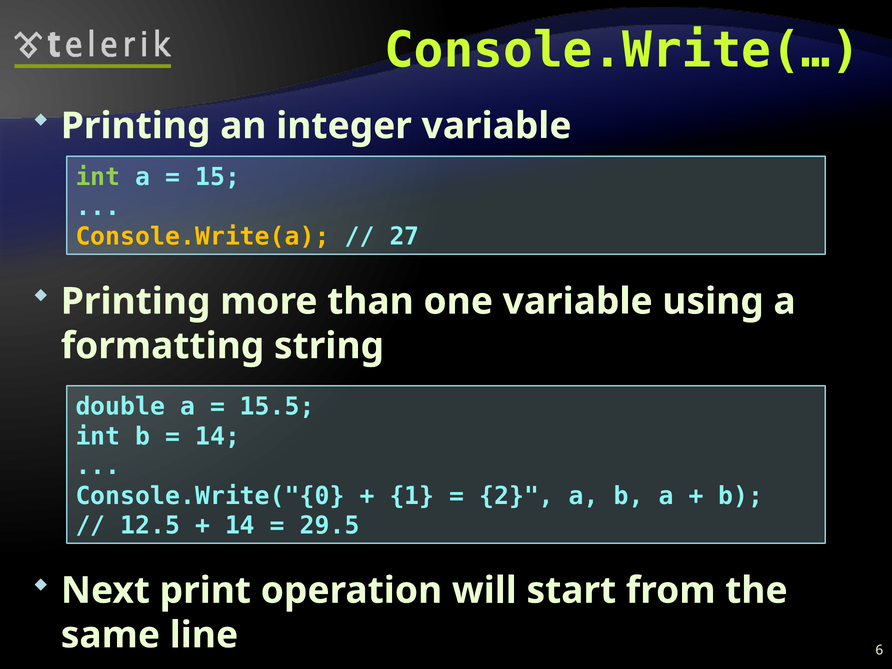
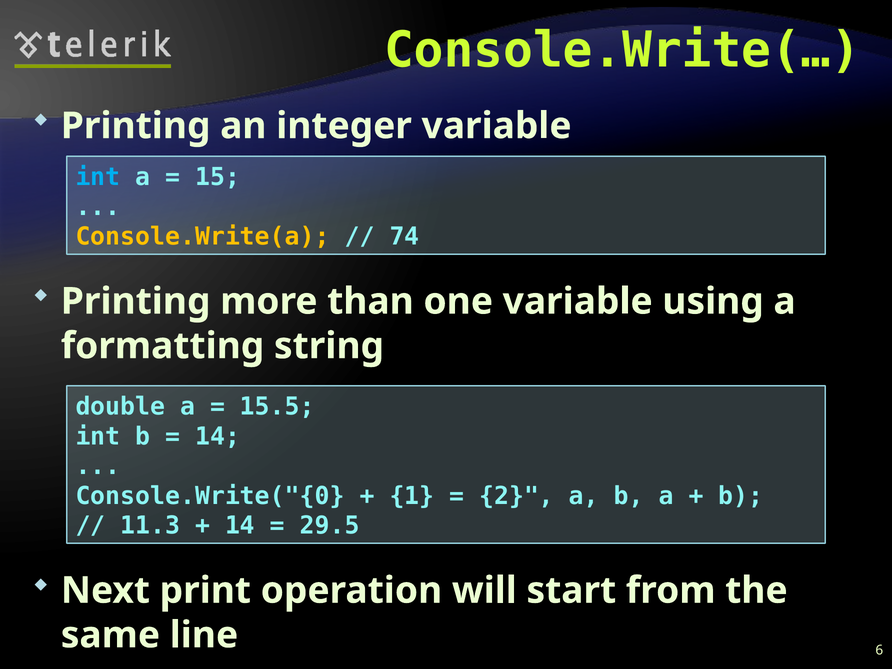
int colour: light green -> light blue (98, 177)
27: 27 -> 74 (404, 237)
12.5: 12.5 -> 11.3 (150, 526)
